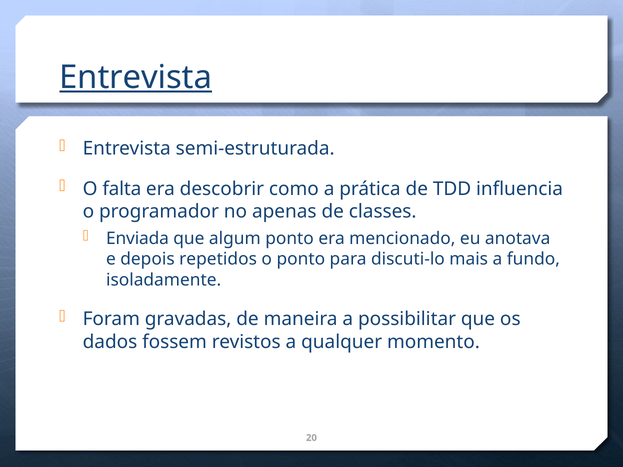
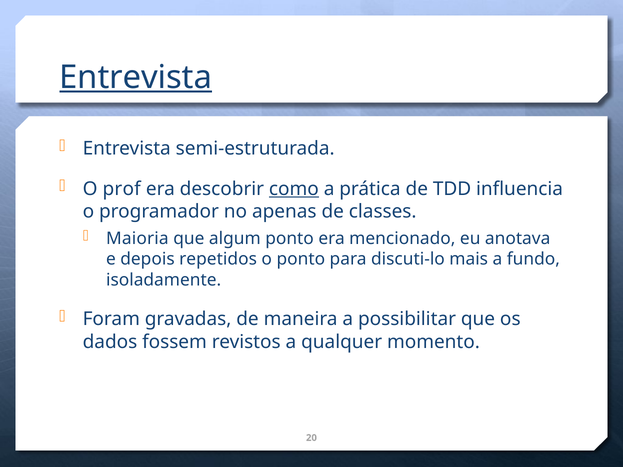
falta: falta -> prof (122, 189)
como underline: none -> present (294, 189)
Enviada: Enviada -> Maioria (137, 239)
